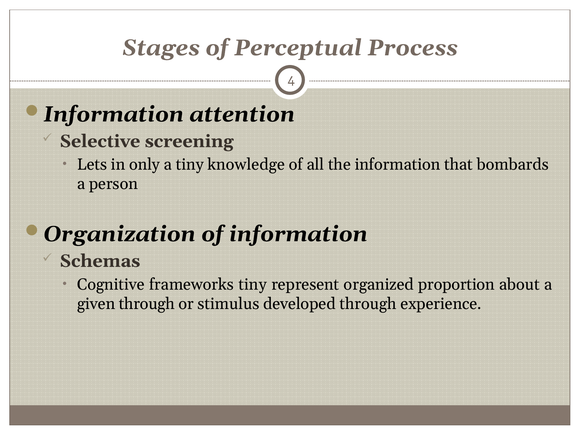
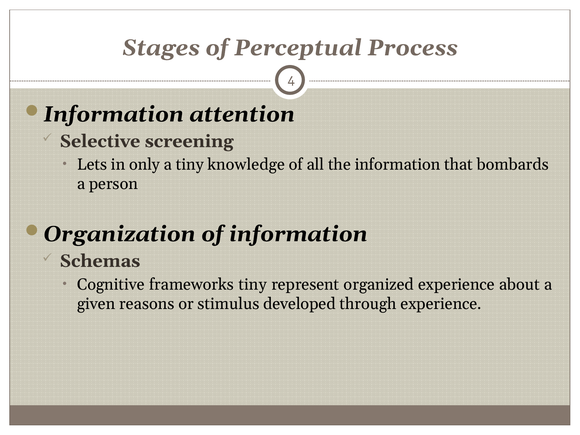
organized proportion: proportion -> experience (456, 284)
given through: through -> reasons (147, 304)
